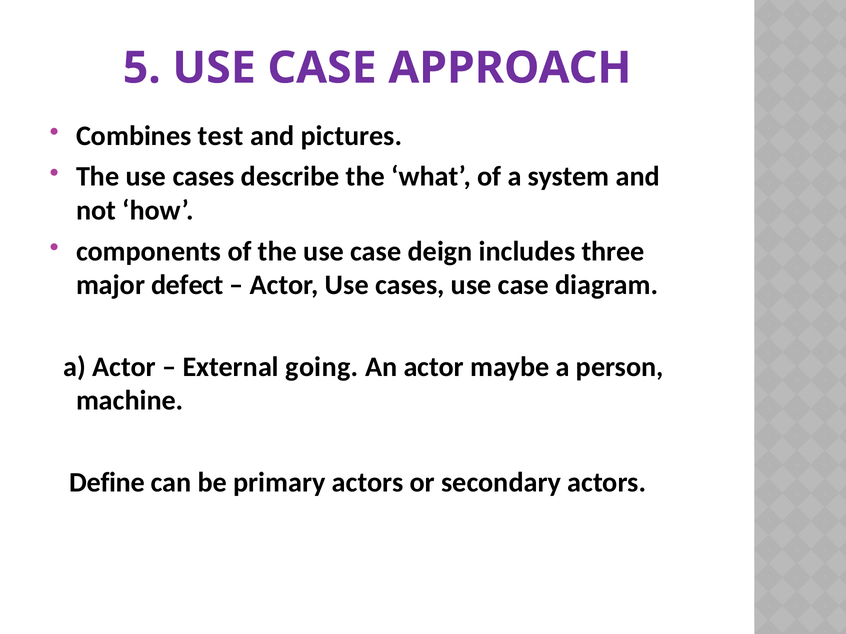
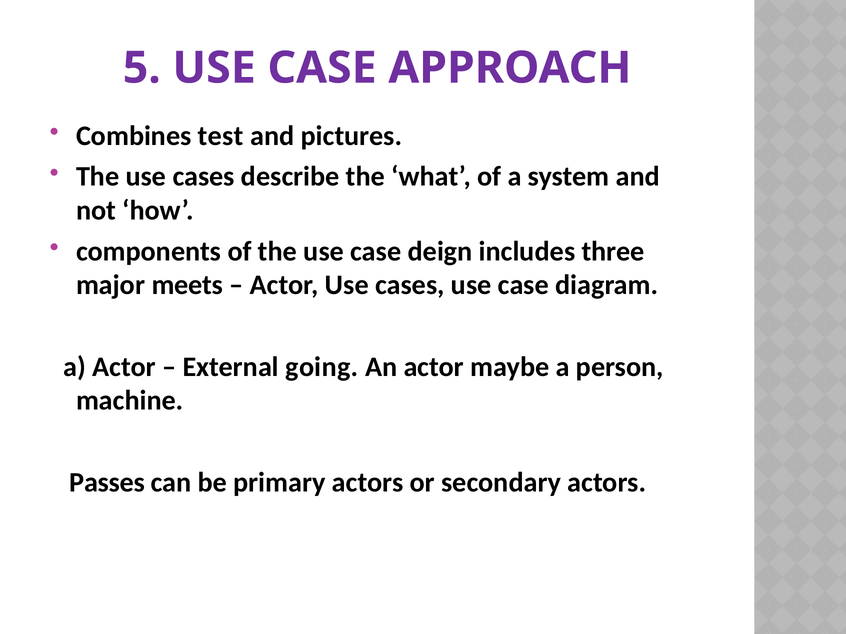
defect: defect -> meets (187, 285)
Define: Define -> Passes (107, 483)
